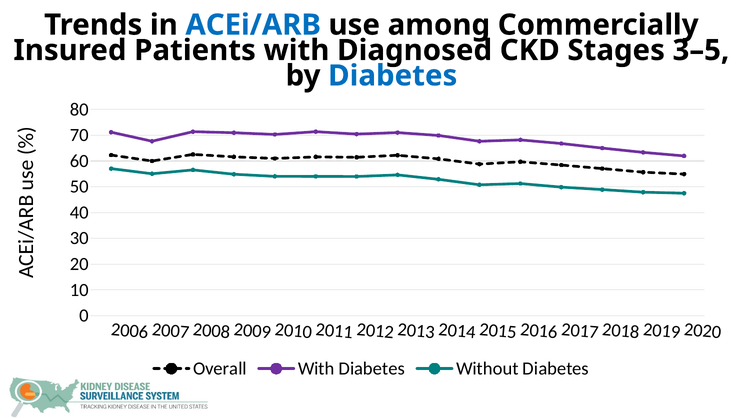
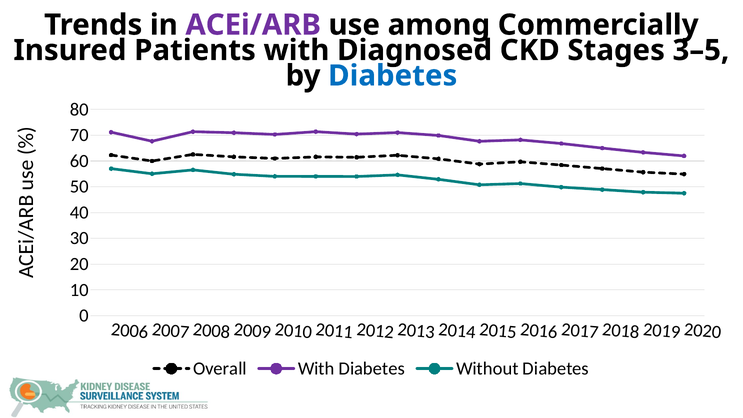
ACEi/ARB colour: blue -> purple (253, 25)
